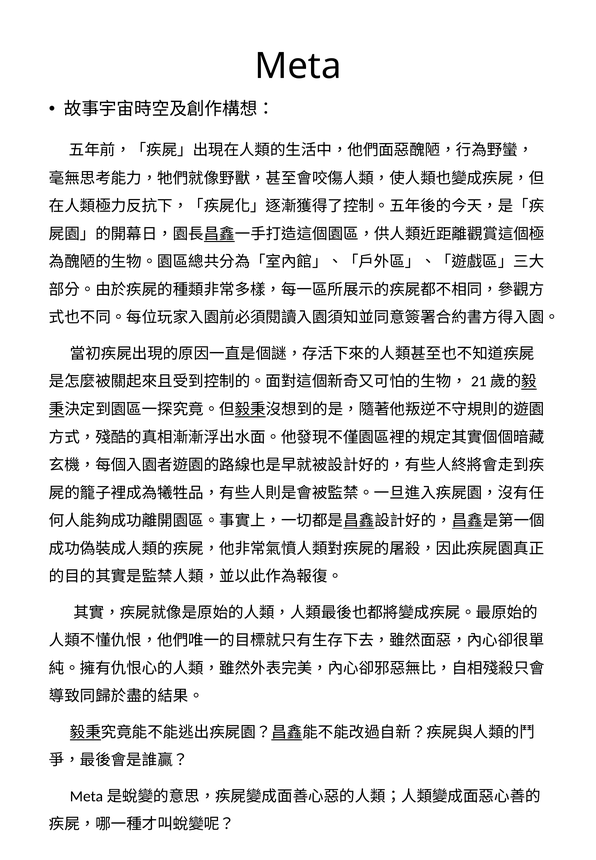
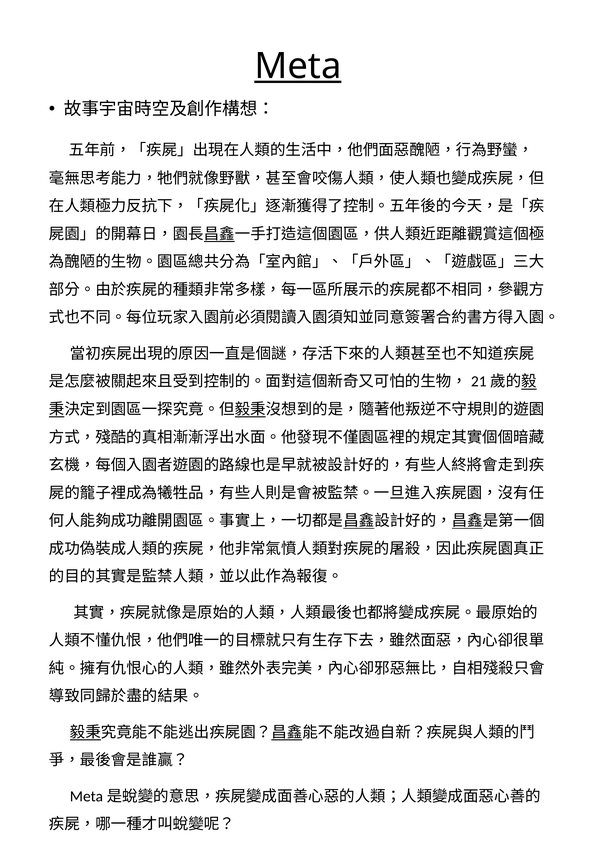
Meta underline: none -> present (298, 66)
